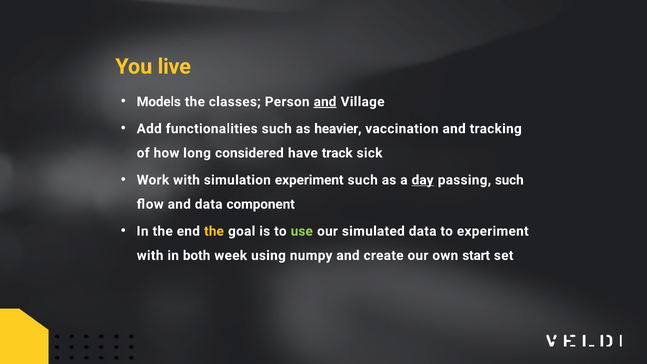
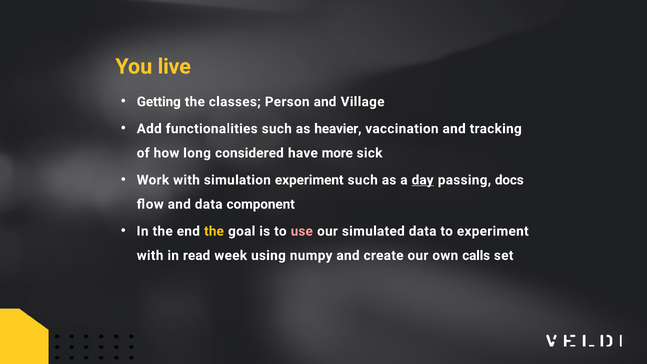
Models: Models -> Getting (159, 102)
and underline: present -> none (325, 102)
track: track -> more (337, 153)
passing such: such -> docs (509, 180)
use colour: light green -> pink (302, 231)
both: both -> read (197, 255)
start: start -> calls (476, 255)
